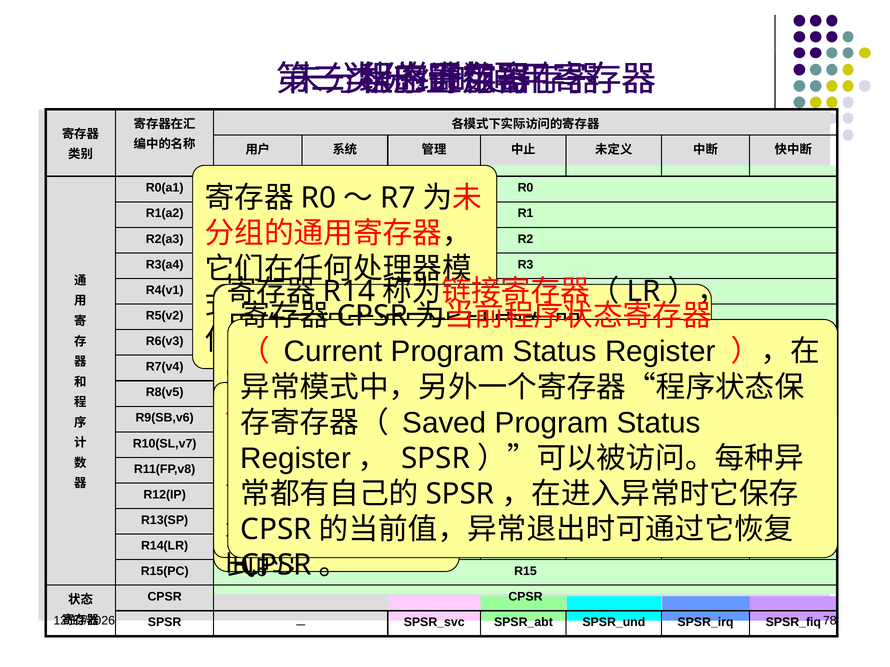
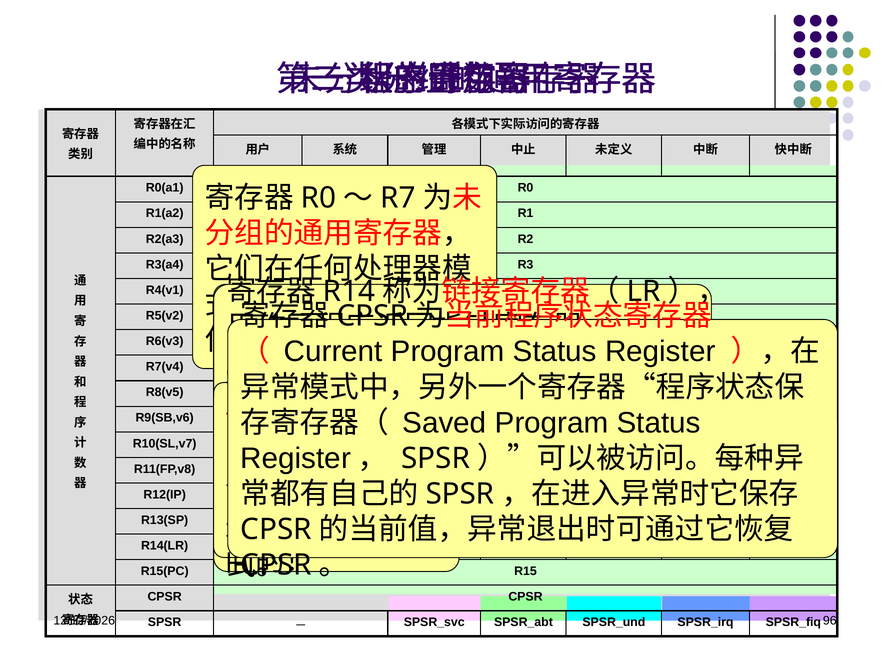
78: 78 -> 96 (830, 621)
